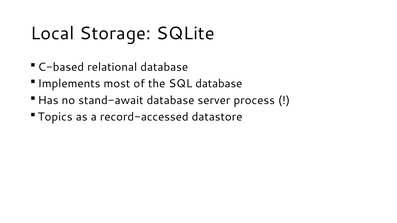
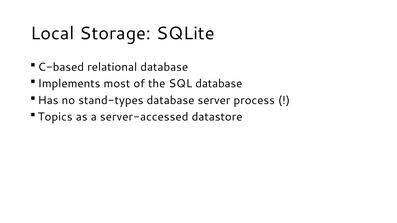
stand-await: stand-await -> stand-types (111, 100)
record-accessed: record-accessed -> server-accessed (144, 117)
